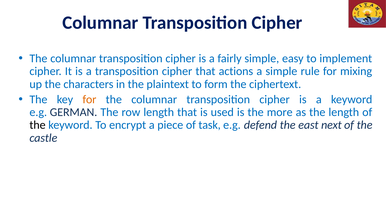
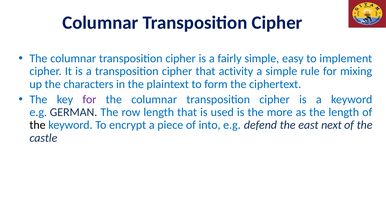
actions: actions -> activity (236, 71)
for colour: orange -> purple (89, 99)
task: task -> into (210, 125)
